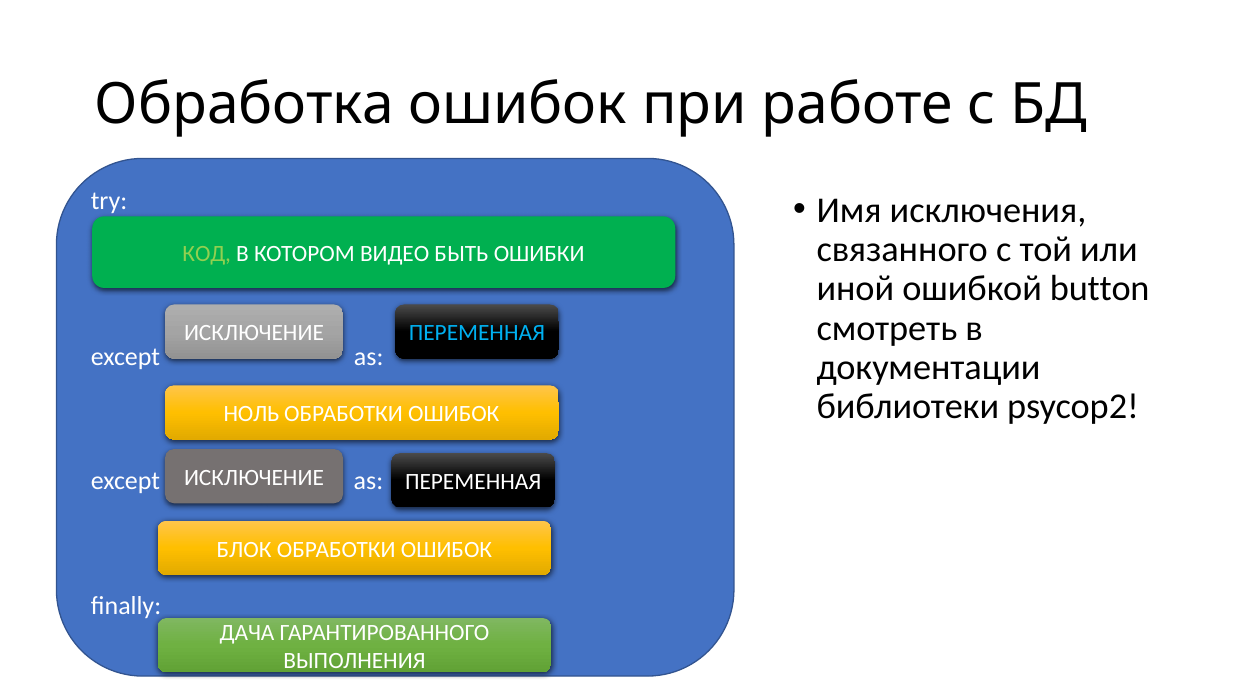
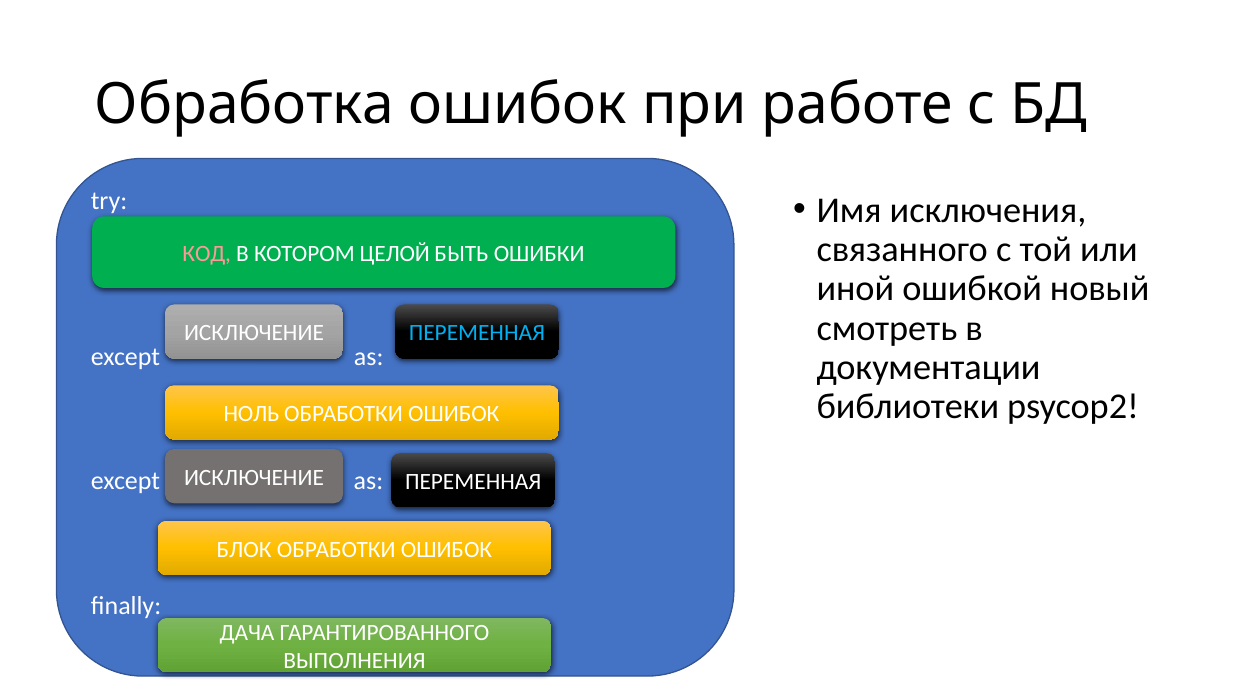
КОД colour: light green -> pink (207, 254)
ВИДЕО: ВИДЕО -> ЦЕЛОЙ (395, 254)
button: button -> новый (1100, 289)
